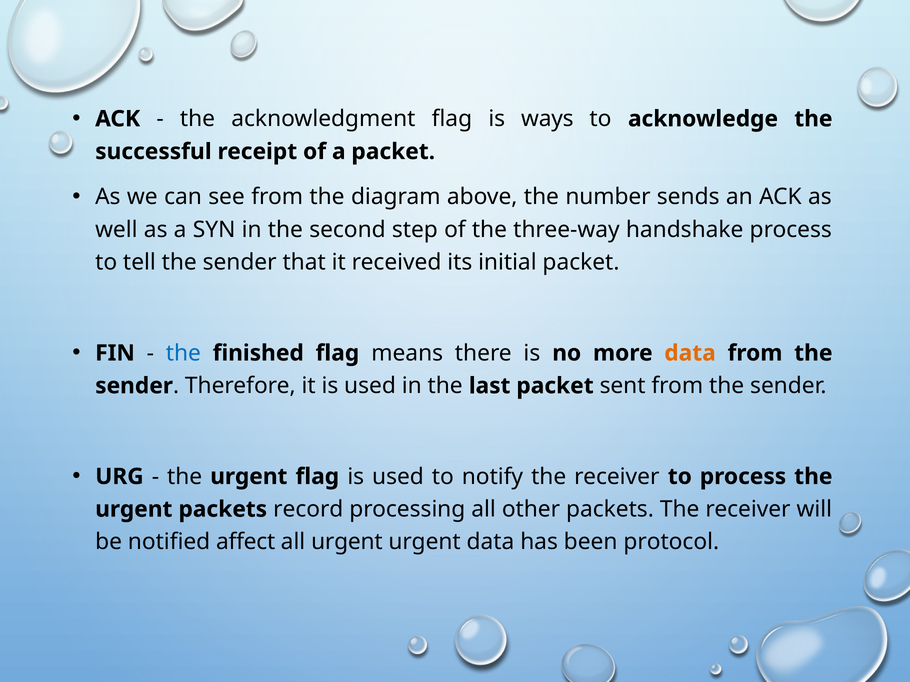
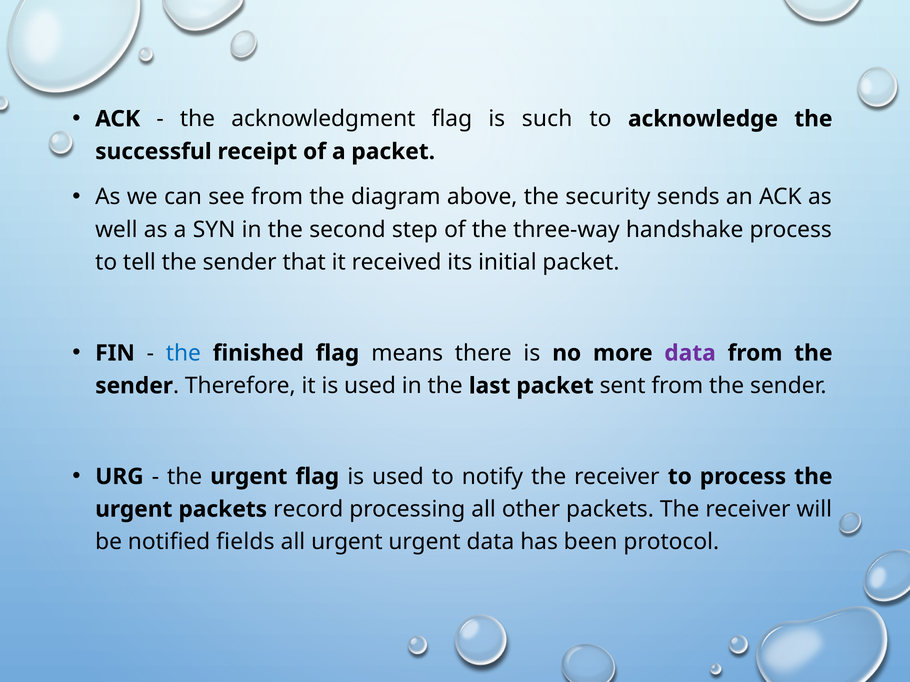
ways: ways -> such (547, 119)
number: number -> security (608, 197)
data colour: orange -> purple (690, 353)
affect: affect -> fields (245, 542)
